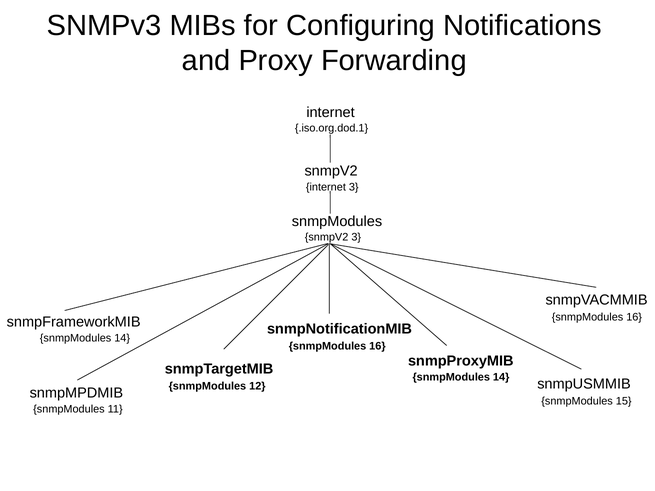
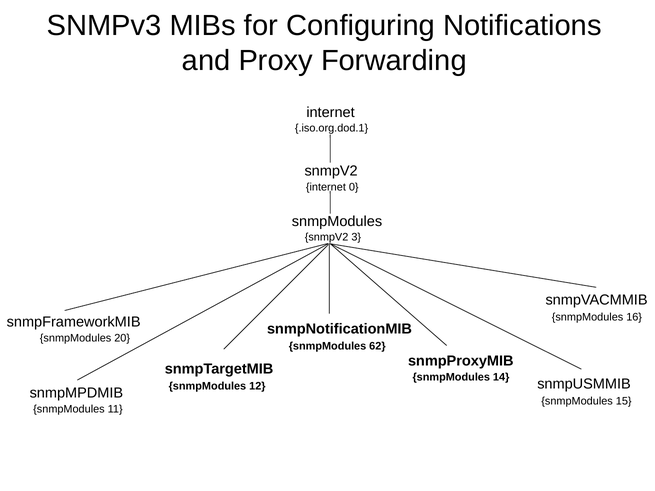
internet 3: 3 -> 0 (354, 187)
14: 14 -> 20 (122, 338)
16: 16 -> 62 (377, 347)
